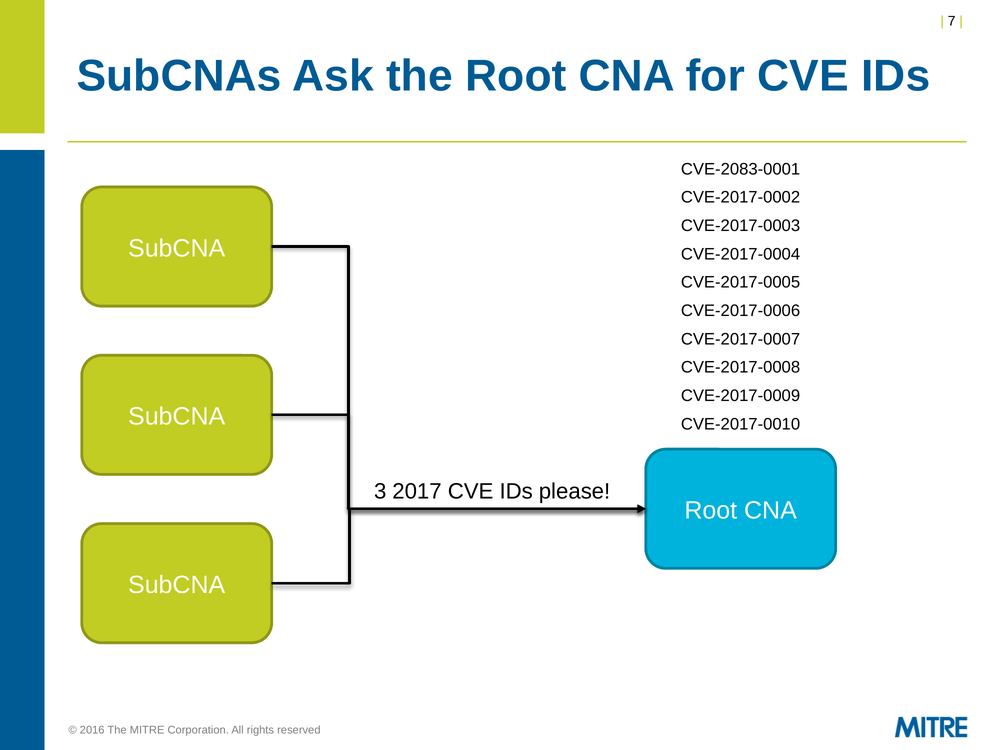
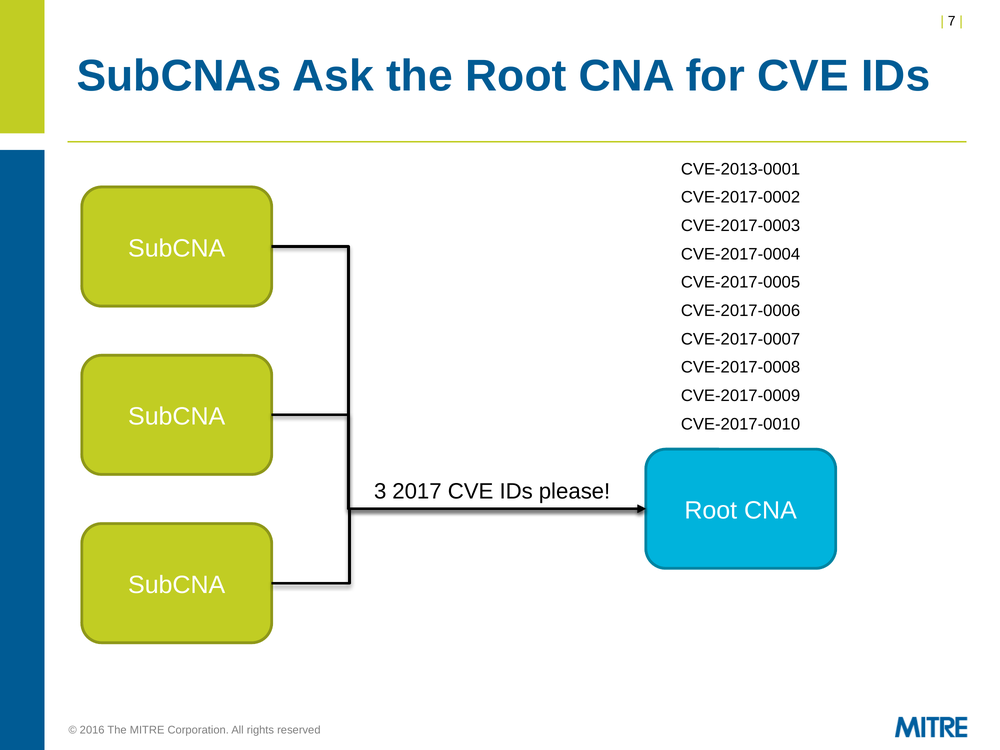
CVE-2083-0001: CVE-2083-0001 -> CVE-2013-0001 (741, 169)
